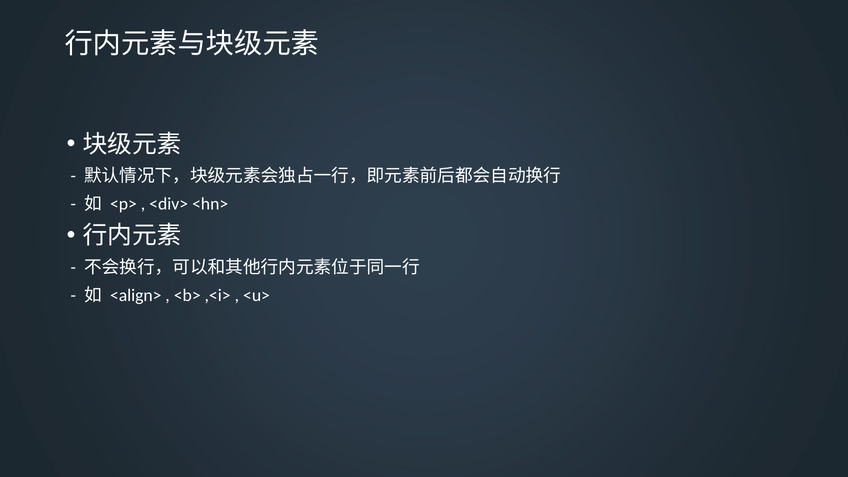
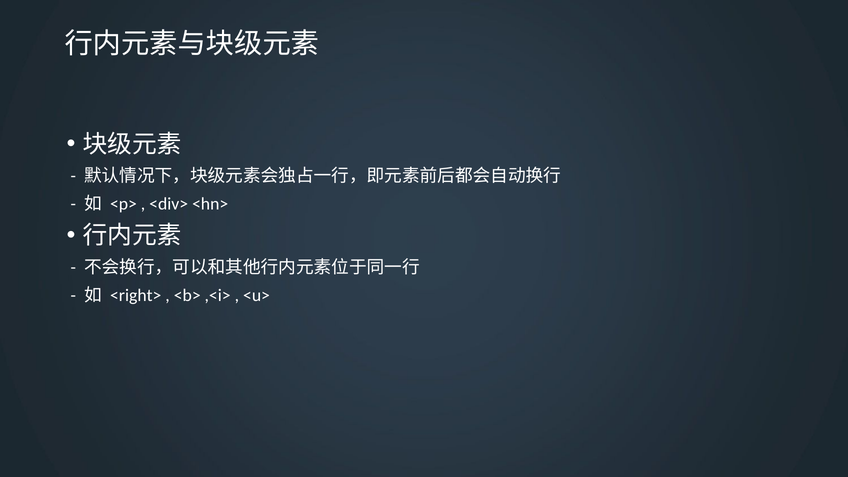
<align>: <align> -> <right> (136, 296)
